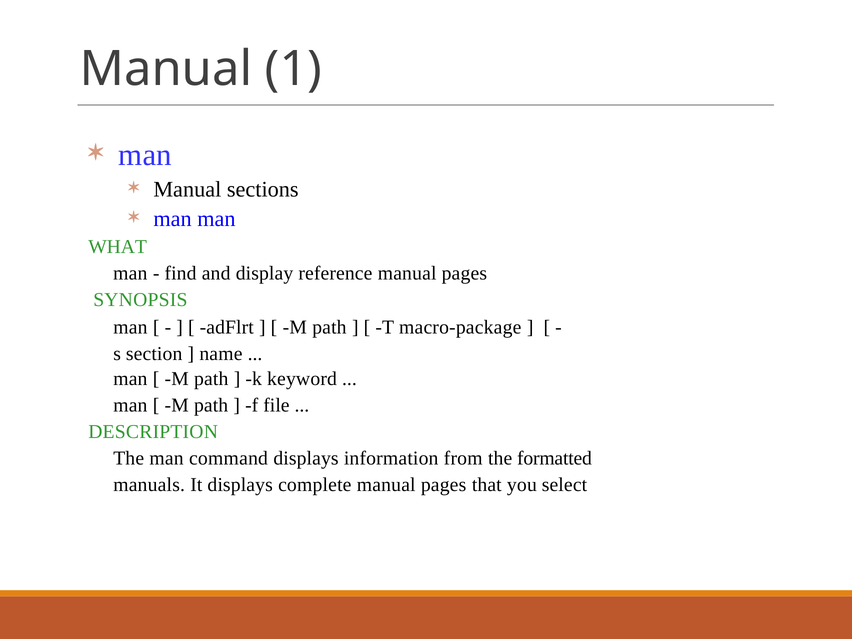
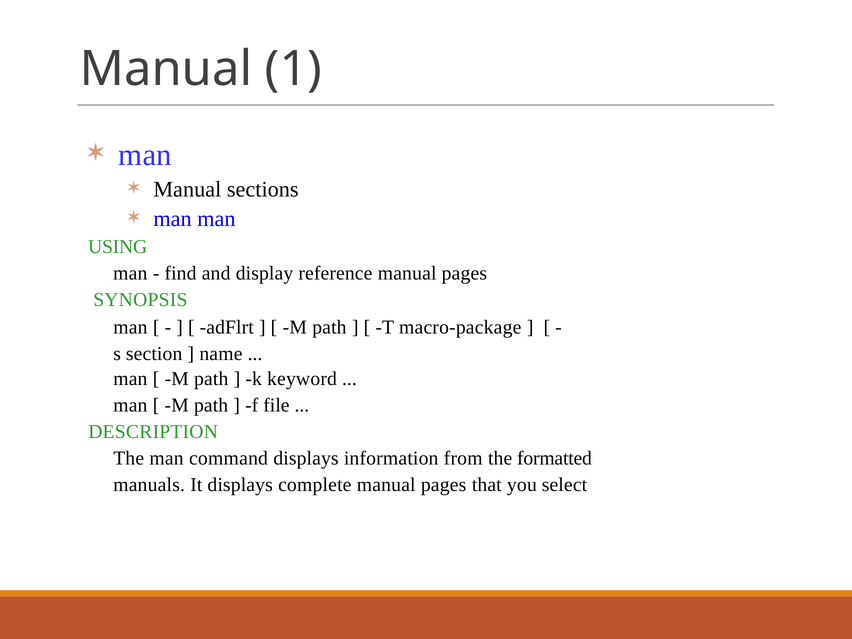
WHAT: WHAT -> USING (118, 247)
